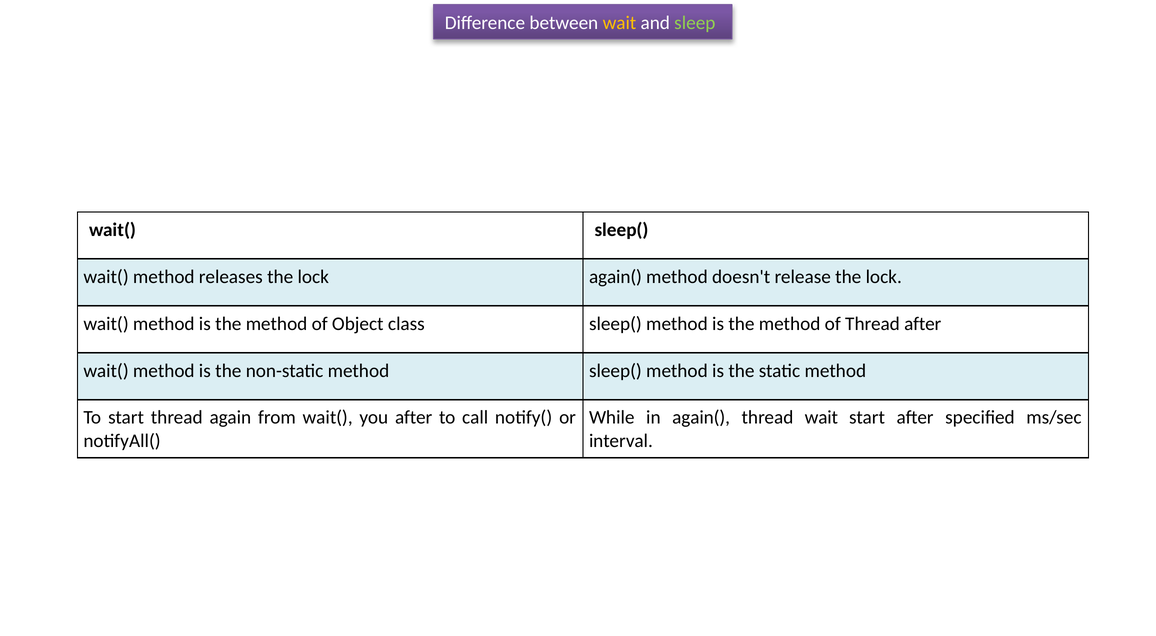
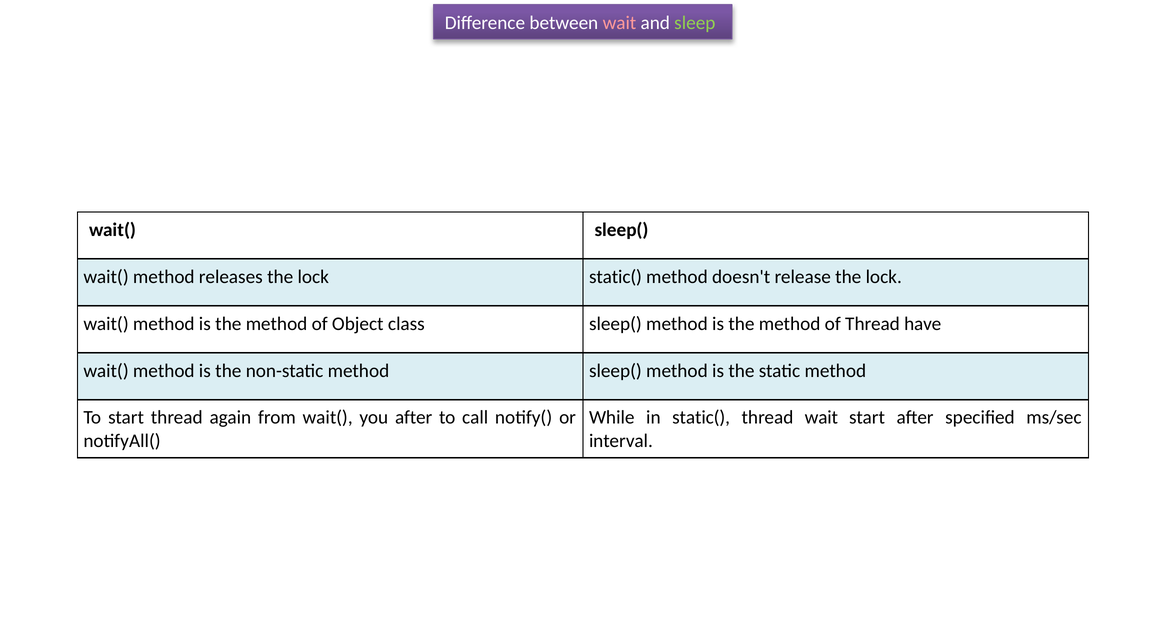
wait colour: yellow -> pink (619, 23)
lock again(: again( -> static( (615, 277)
Thread after: after -> have (923, 324)
in again(: again( -> static( (701, 417)
